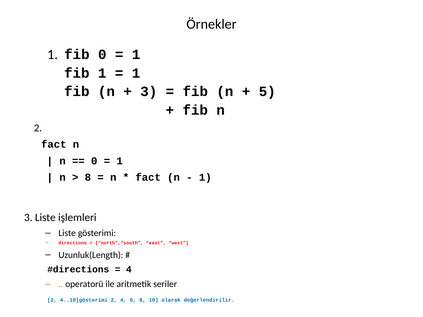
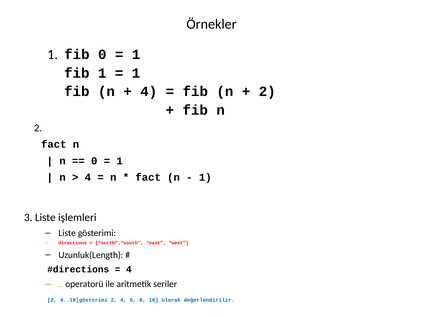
3: 3 -> 4 (149, 92)
5: 5 -> 2 (267, 92)
8: 8 -> 4 (88, 178)
